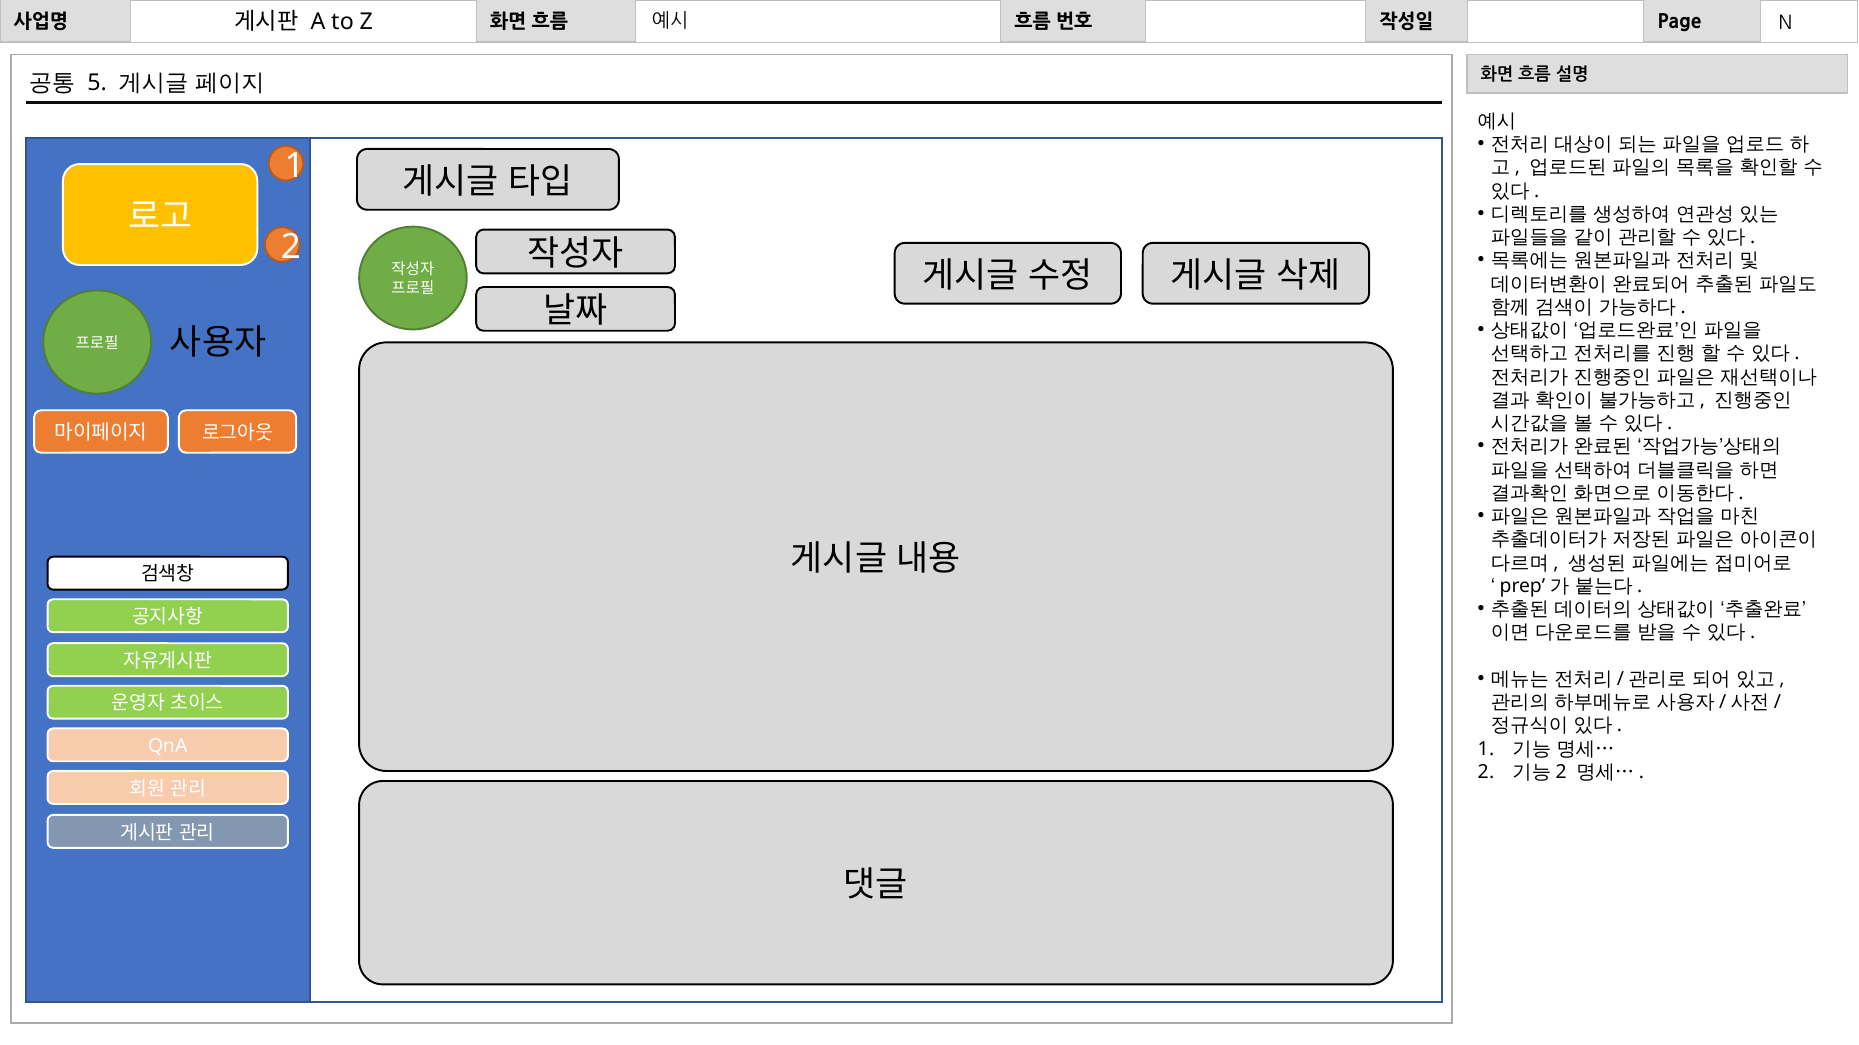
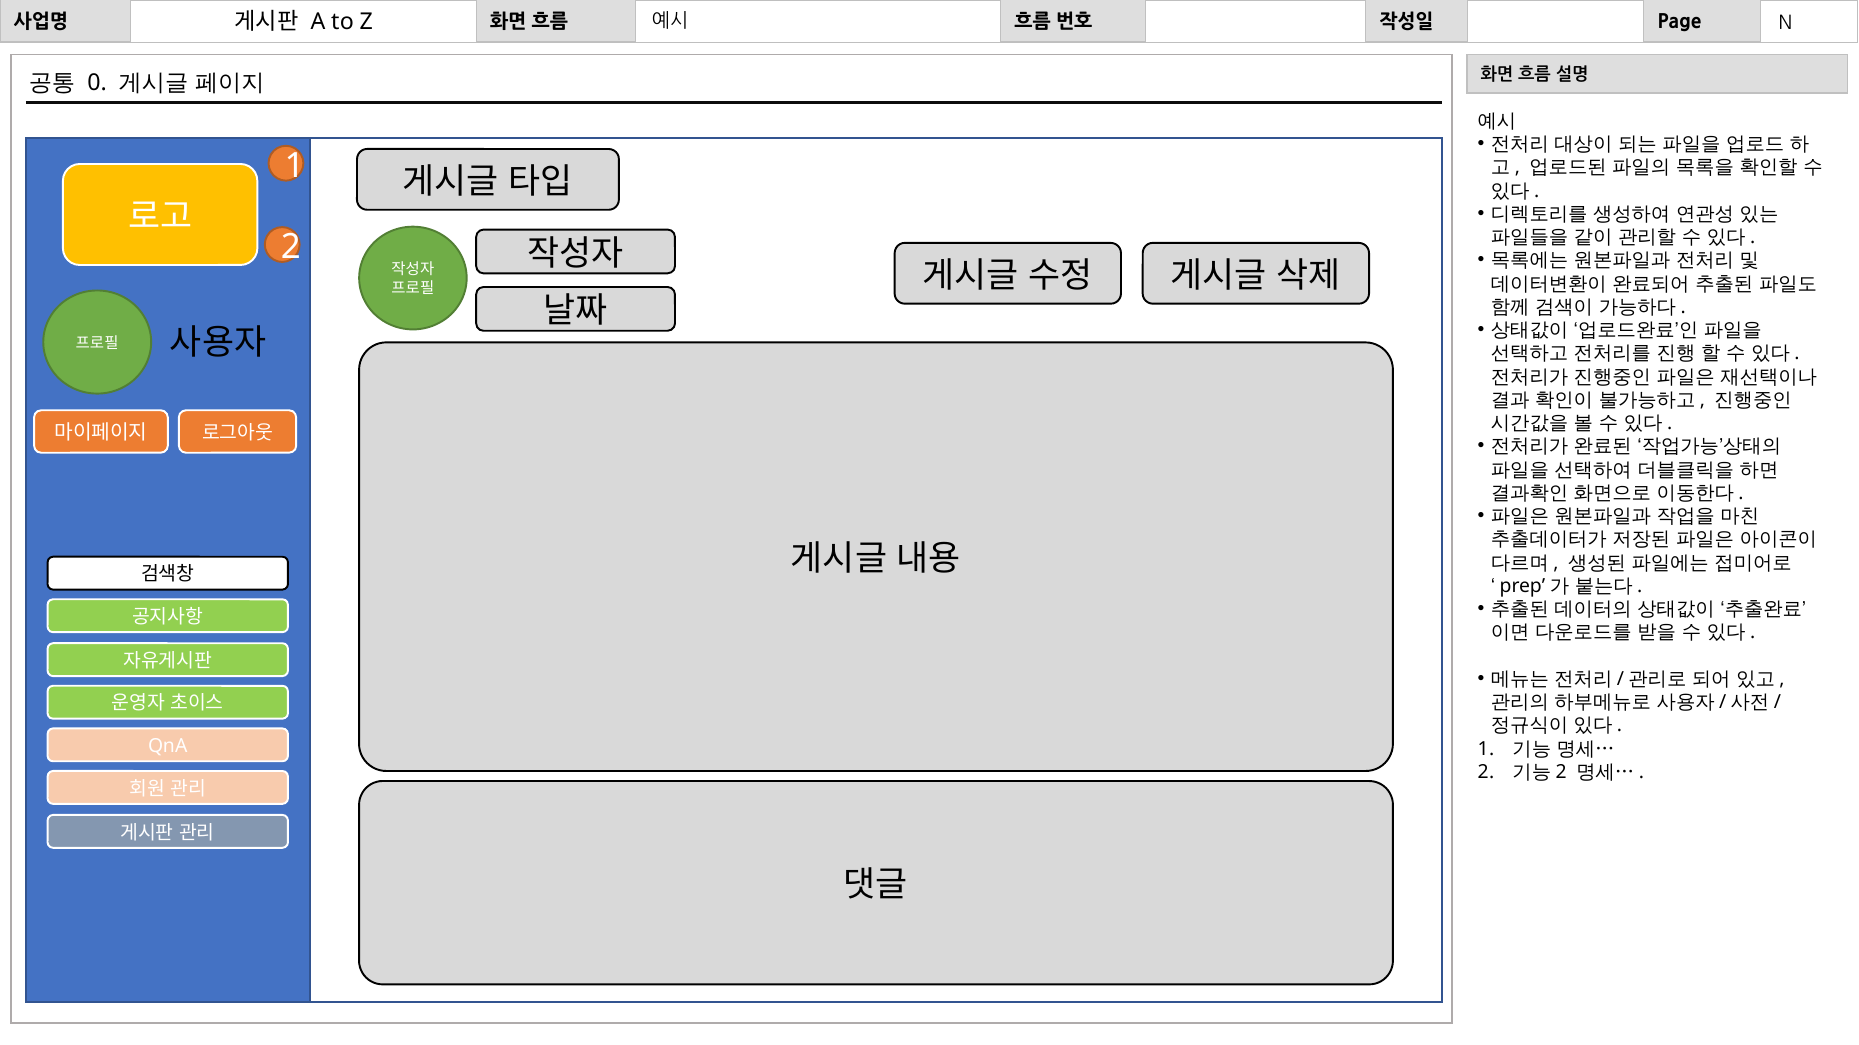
5: 5 -> 0 (97, 83)
